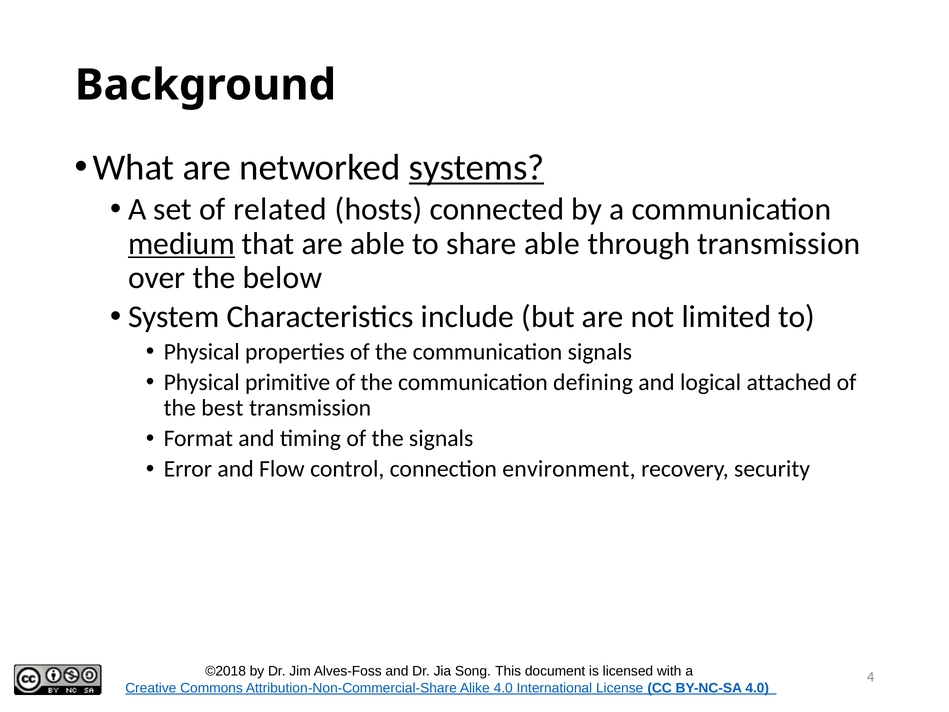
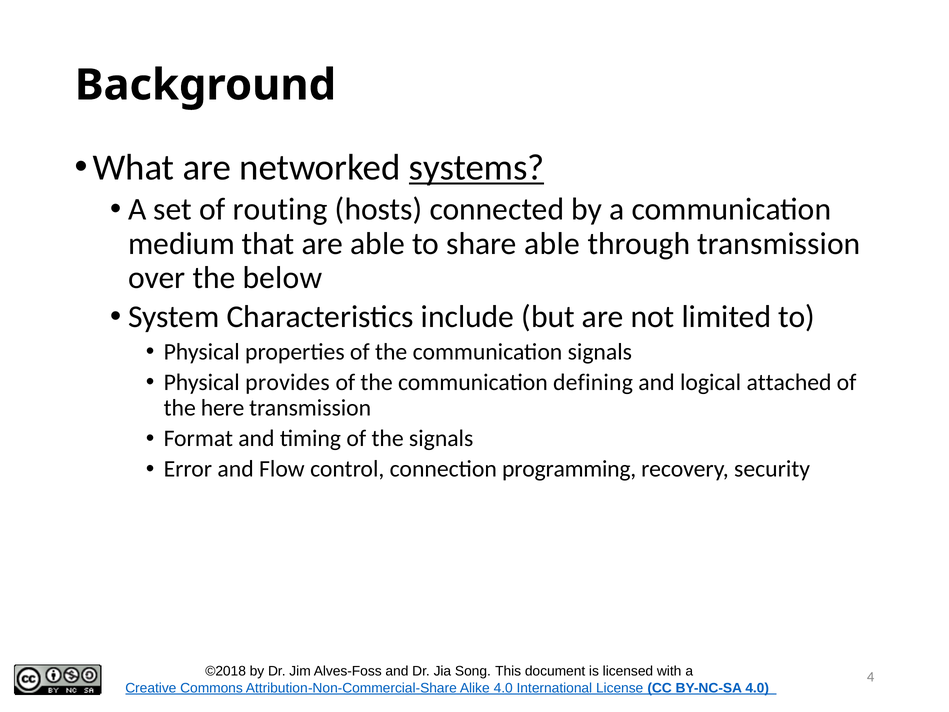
related: related -> routing (280, 209)
medium underline: present -> none (181, 244)
primitive: primitive -> provides (287, 382)
best: best -> here (223, 408)
environment: environment -> programming (569, 469)
